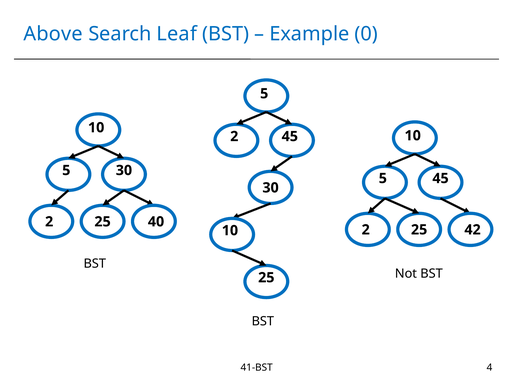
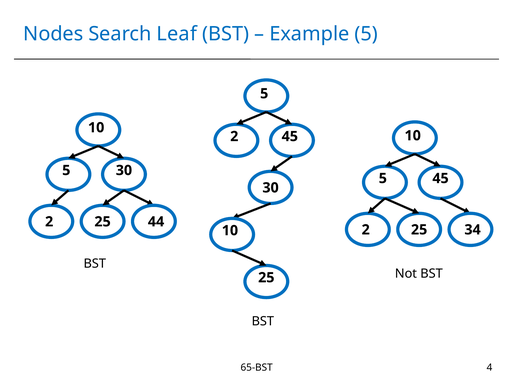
Above: Above -> Nodes (53, 34)
Example 0: 0 -> 5 (366, 34)
40: 40 -> 44 (156, 222)
42: 42 -> 34 (473, 230)
41-BST: 41-BST -> 65-BST (257, 367)
